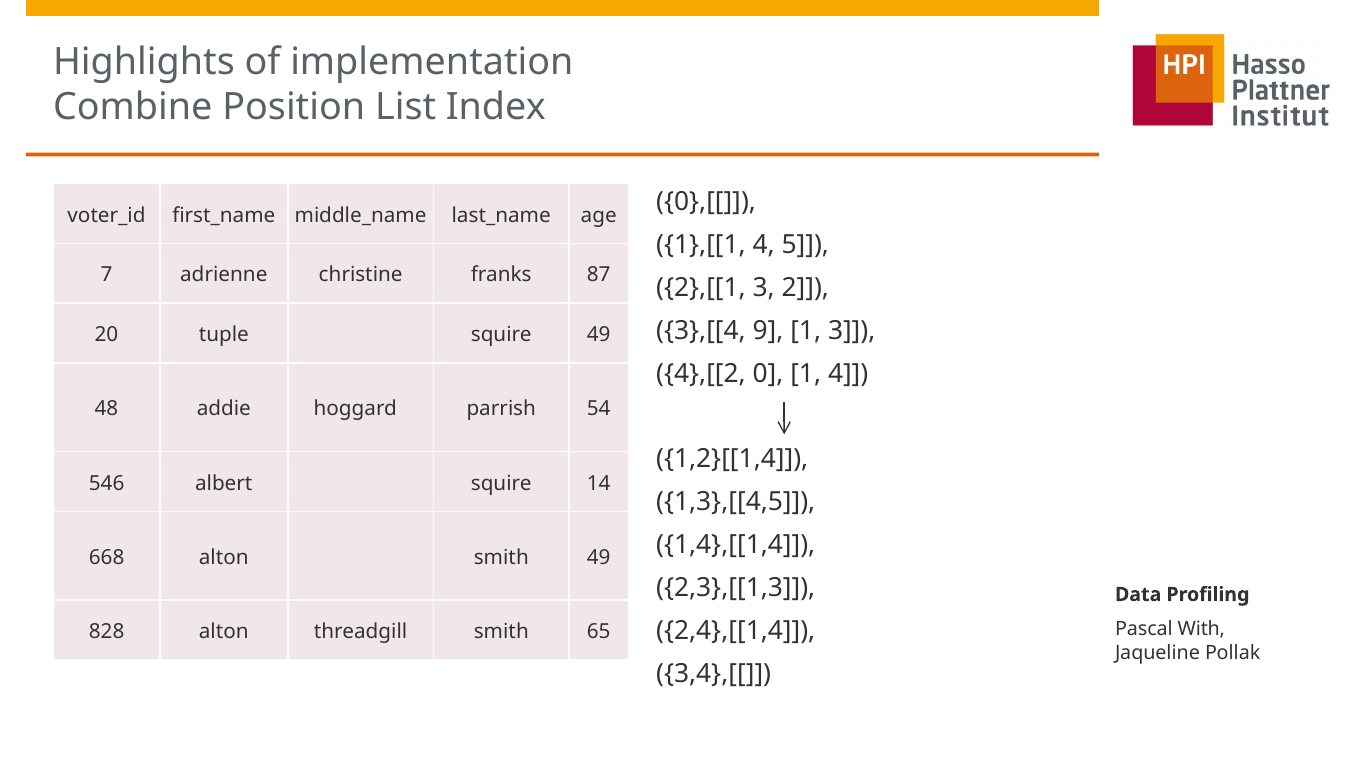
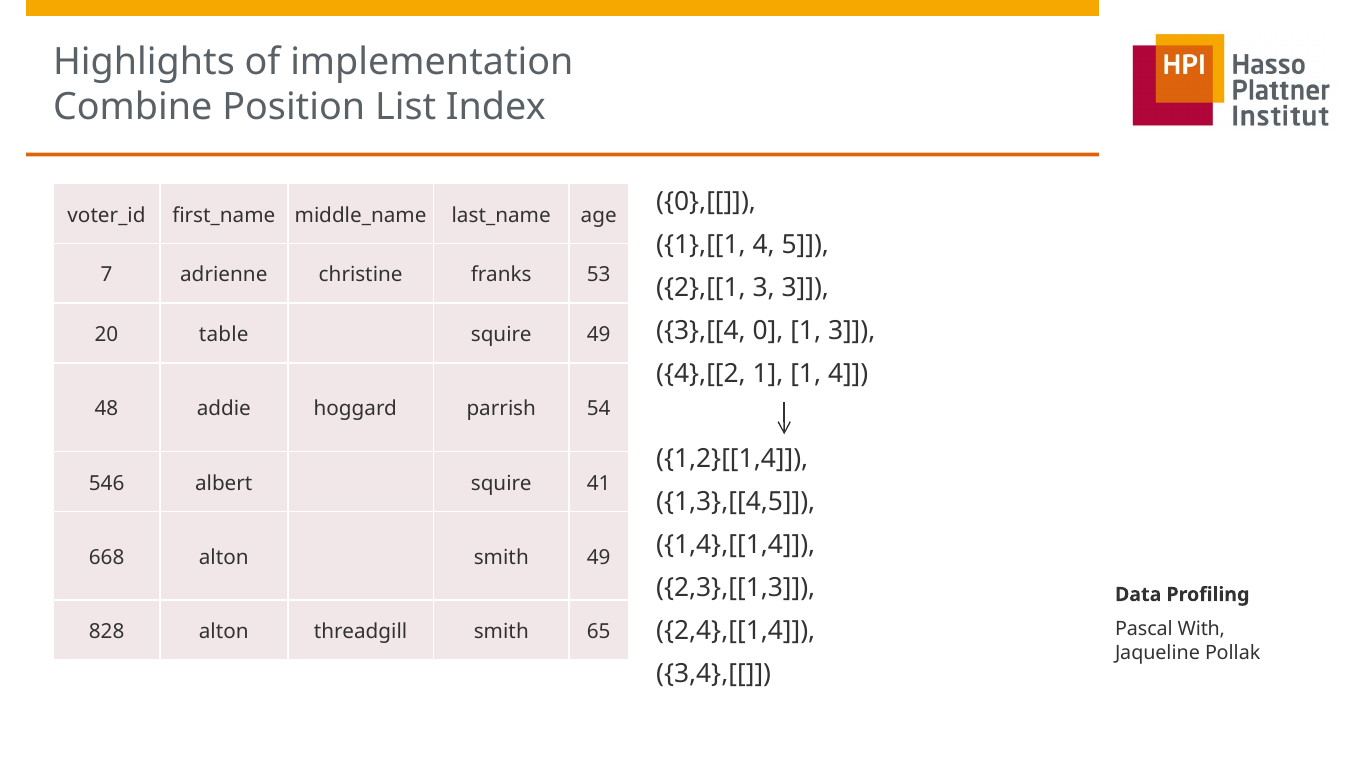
87: 87 -> 53 (599, 275)
3 2: 2 -> 3 (805, 287)
9: 9 -> 0 (768, 330)
tuple: tuple -> table (224, 335)
4},[[2 0: 0 -> 1 (768, 373)
14: 14 -> 41 (599, 484)
